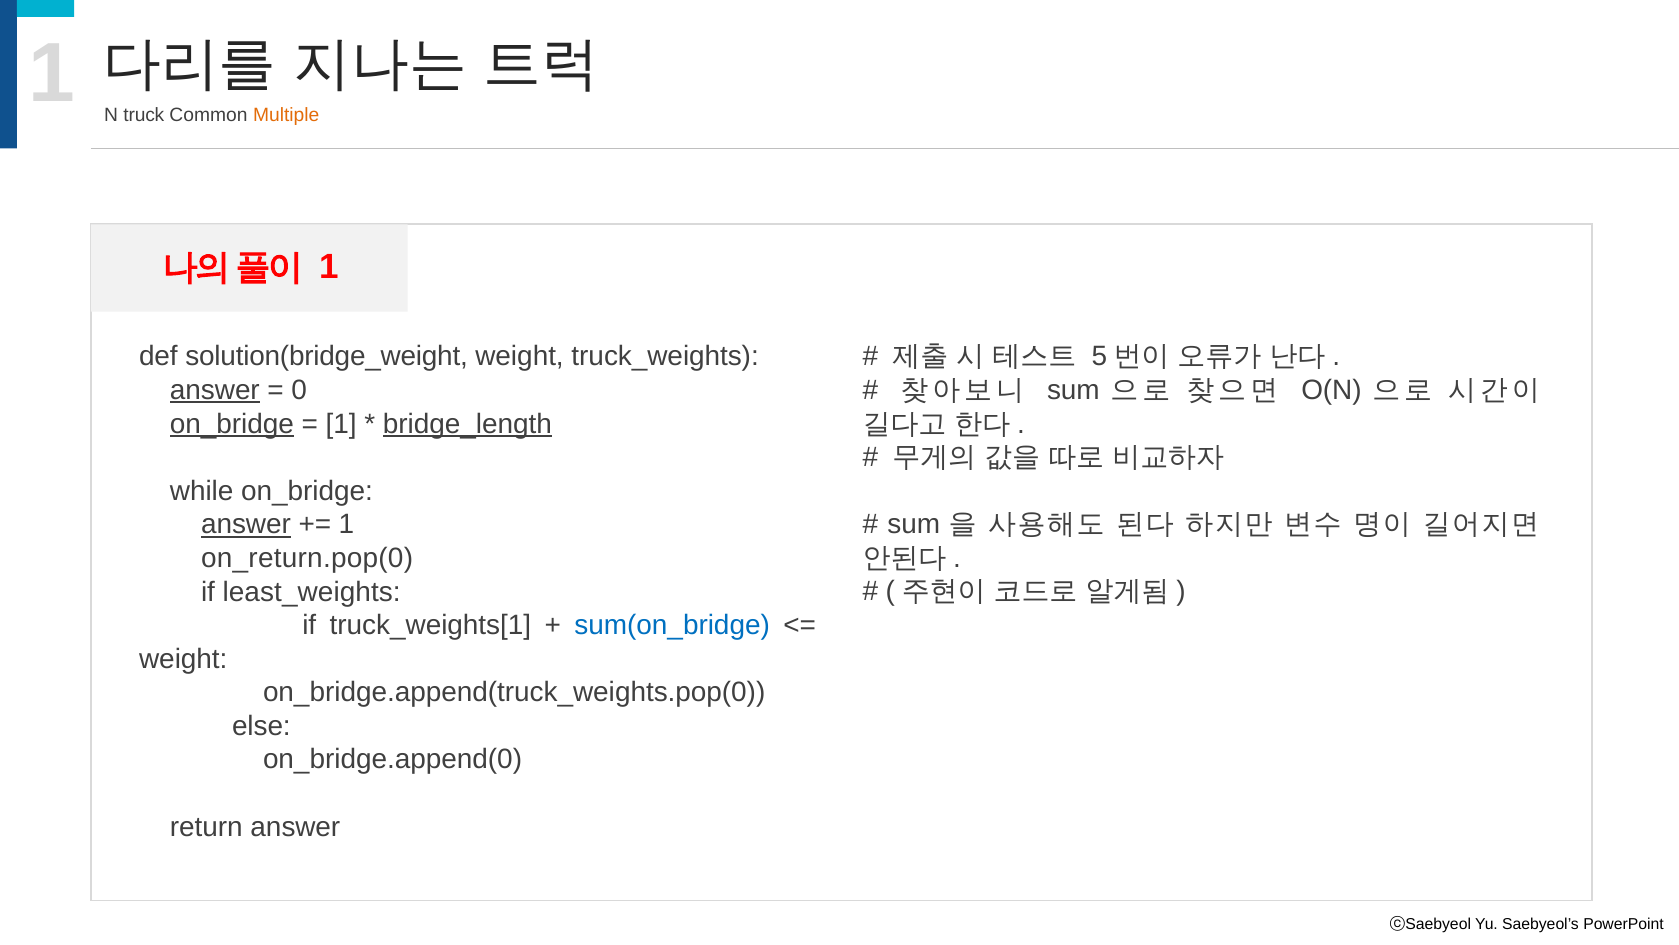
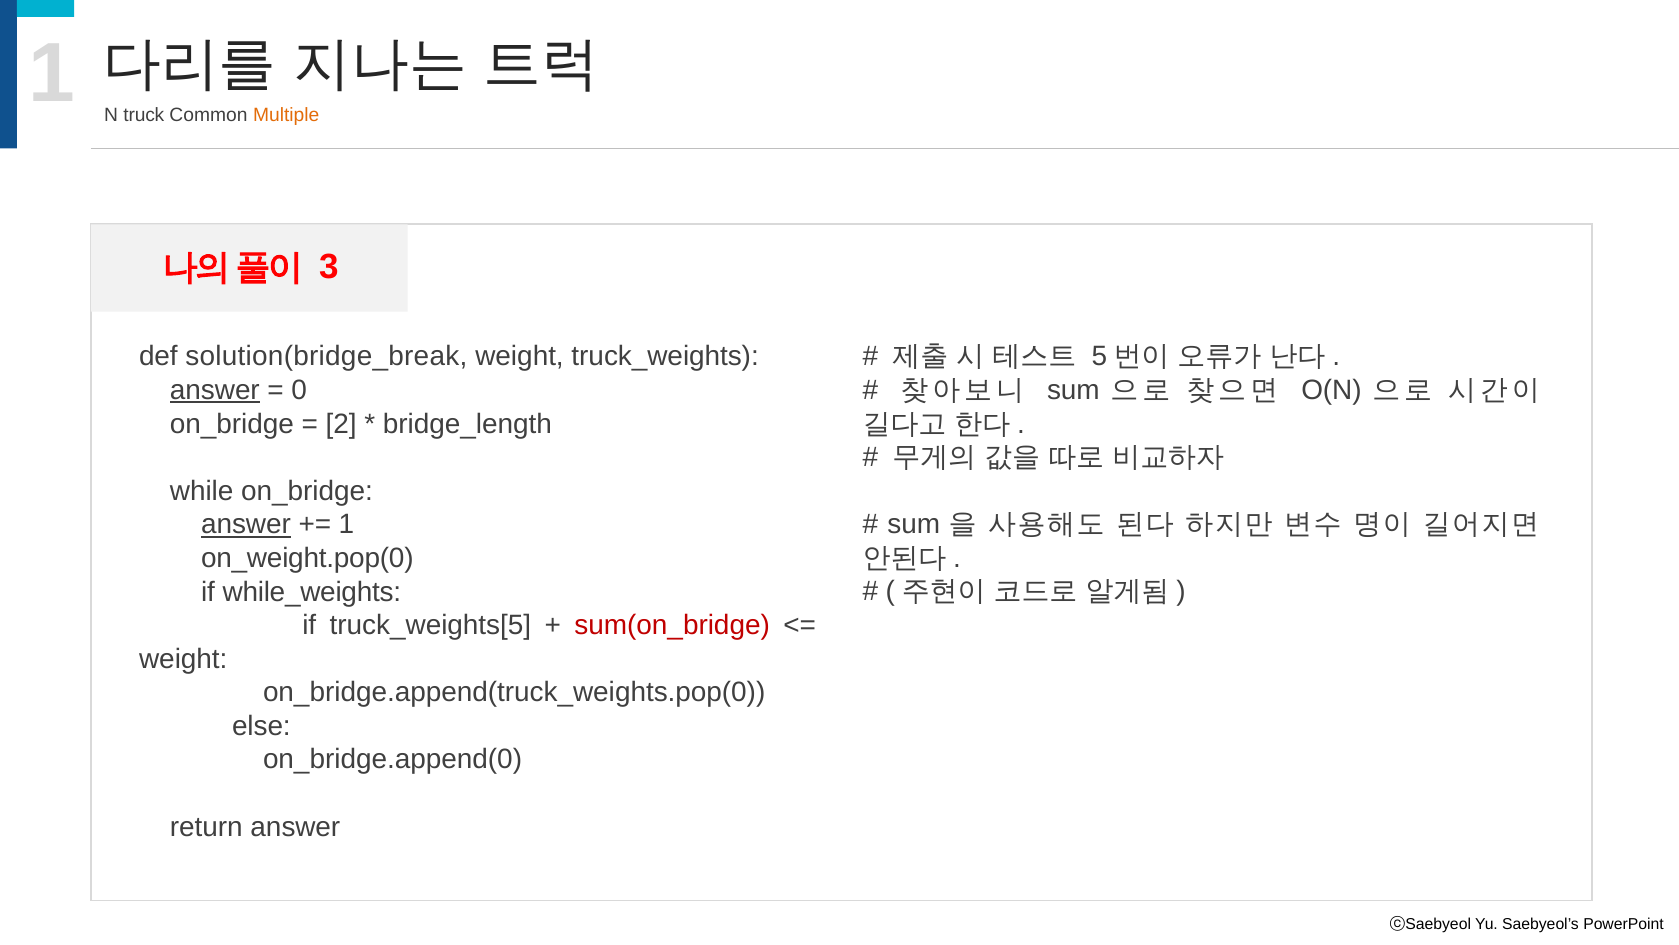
1: 1 -> 3 (329, 267)
solution(bridge_weight: solution(bridge_weight -> solution(bridge_break (326, 356)
on_bridge underline: present -> none (232, 424)
1: 1 -> 2 (341, 424)
bridge_length underline: present -> none (467, 424)
on_return.pop(0: on_return.pop(0 -> on_weight.pop(0 (307, 558)
least_weights: least_weights -> while_weights (312, 591)
truck_weights[1: truck_weights[1 -> truck_weights[5 (430, 625)
sum(on_bridge colour: blue -> red (672, 625)
